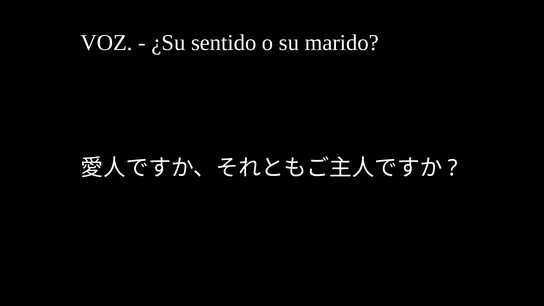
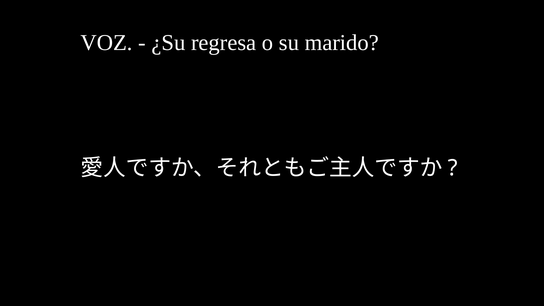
sentido: sentido -> regresa (224, 43)
